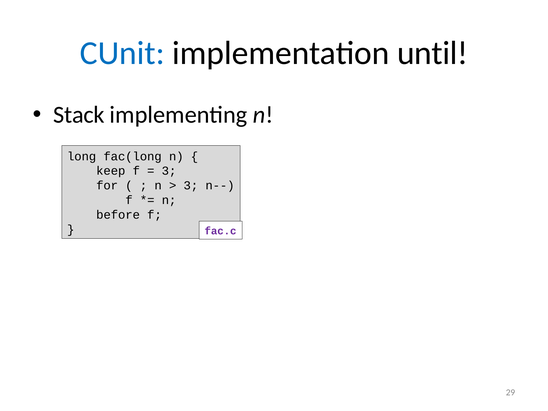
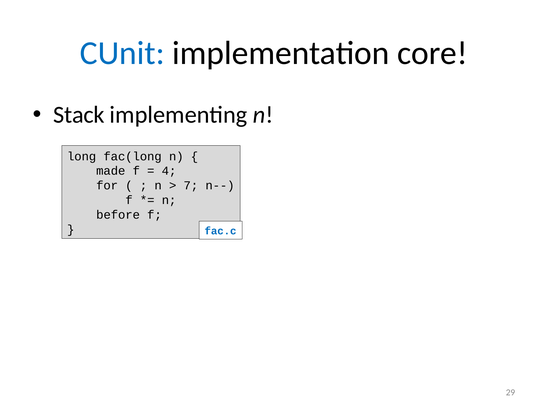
until: until -> core (432, 53)
keep: keep -> made (111, 171)
3: 3 -> 4 (169, 171)
3: 3 -> 7 (191, 186)
fac.c colour: purple -> blue (221, 231)
